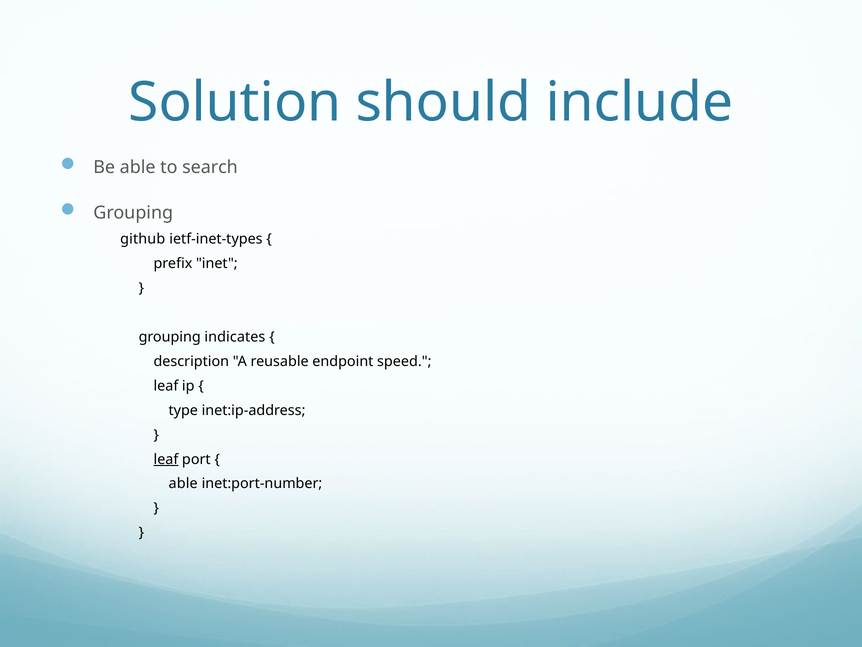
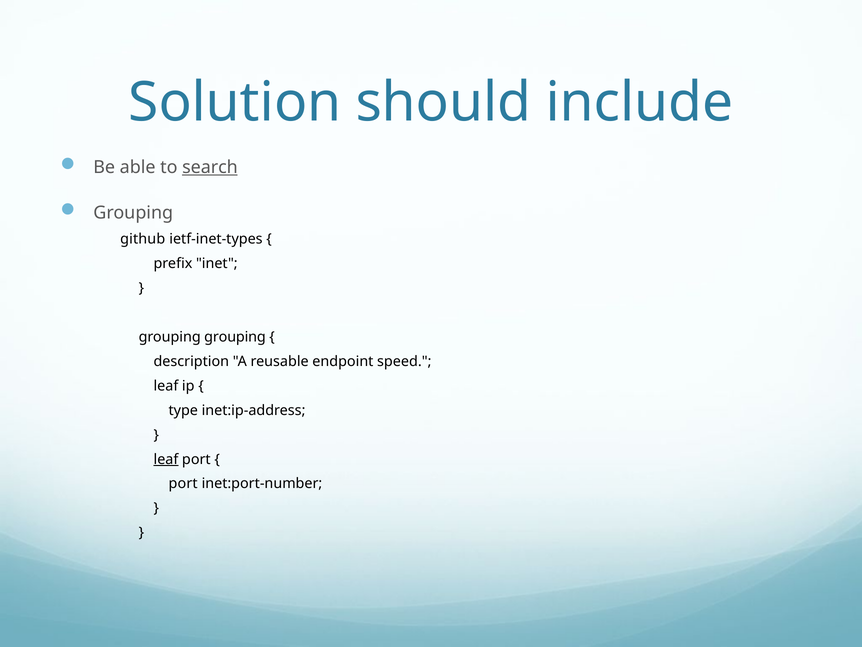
search underline: none -> present (210, 167)
grouping indicates: indicates -> grouping (235, 337)
able: able -> port (183, 483)
